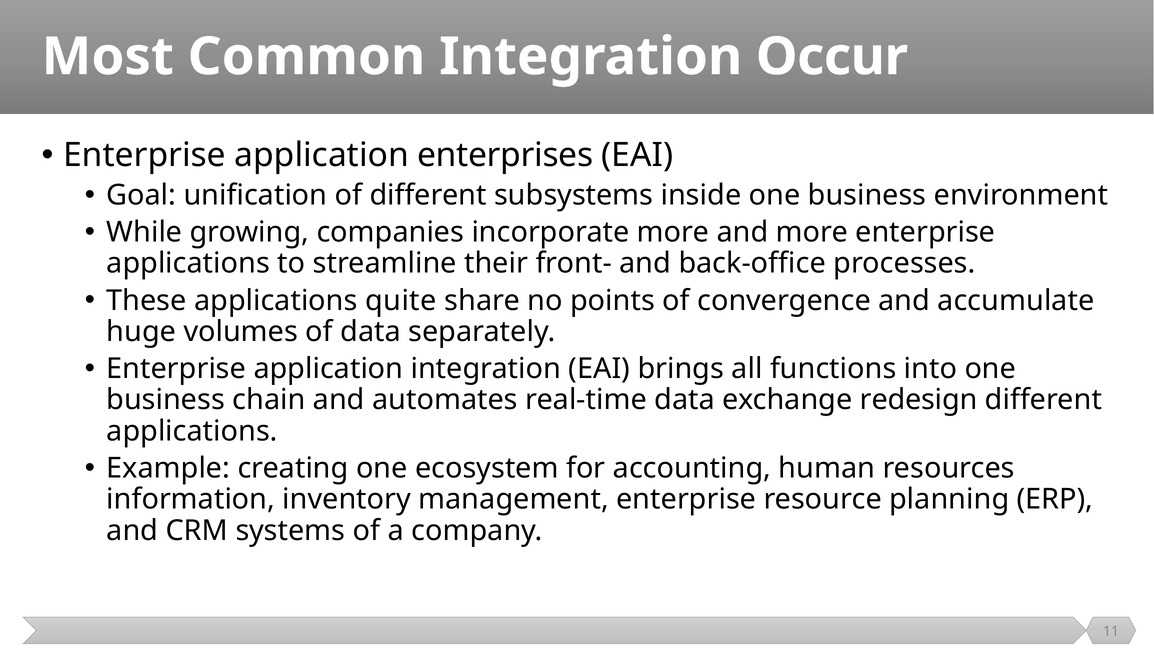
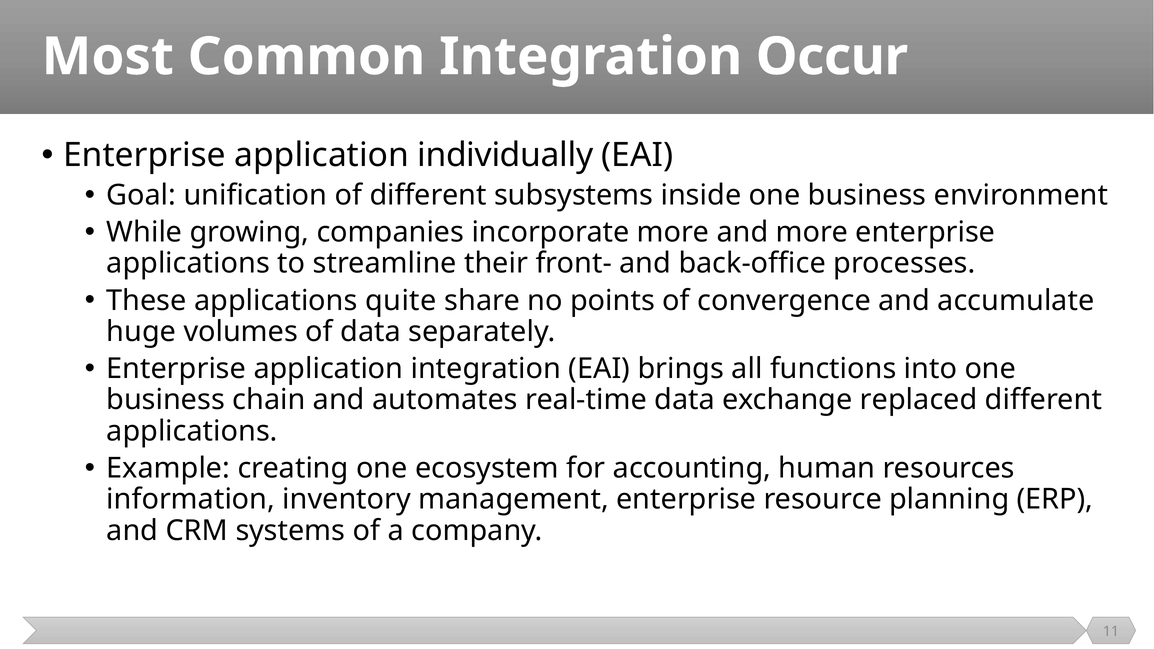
enterprises: enterprises -> individually (505, 155)
redesign: redesign -> replaced (919, 400)
